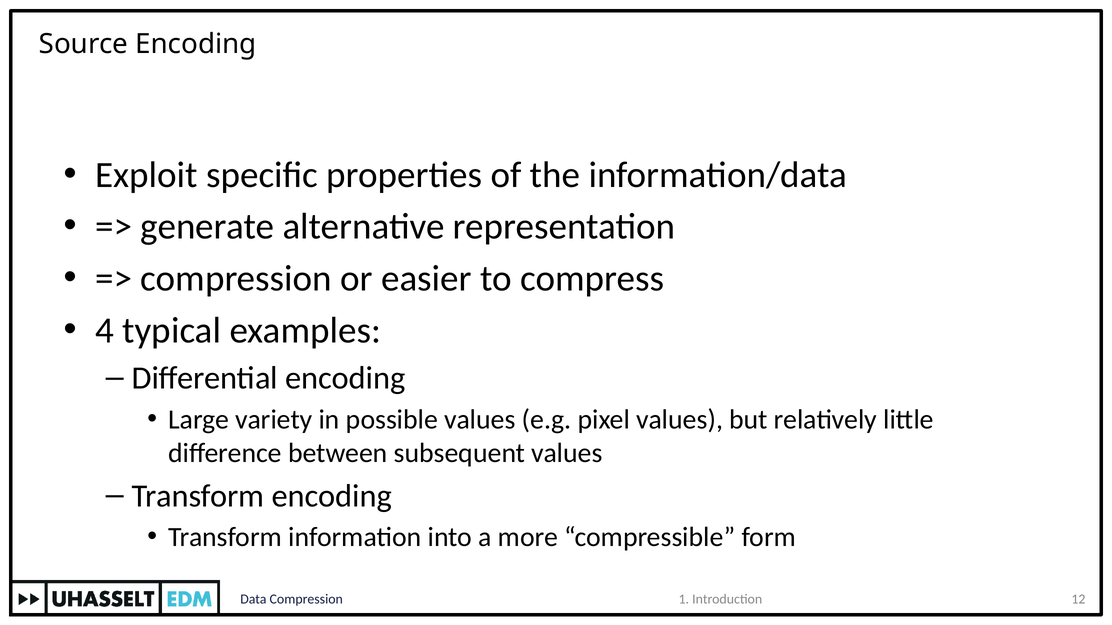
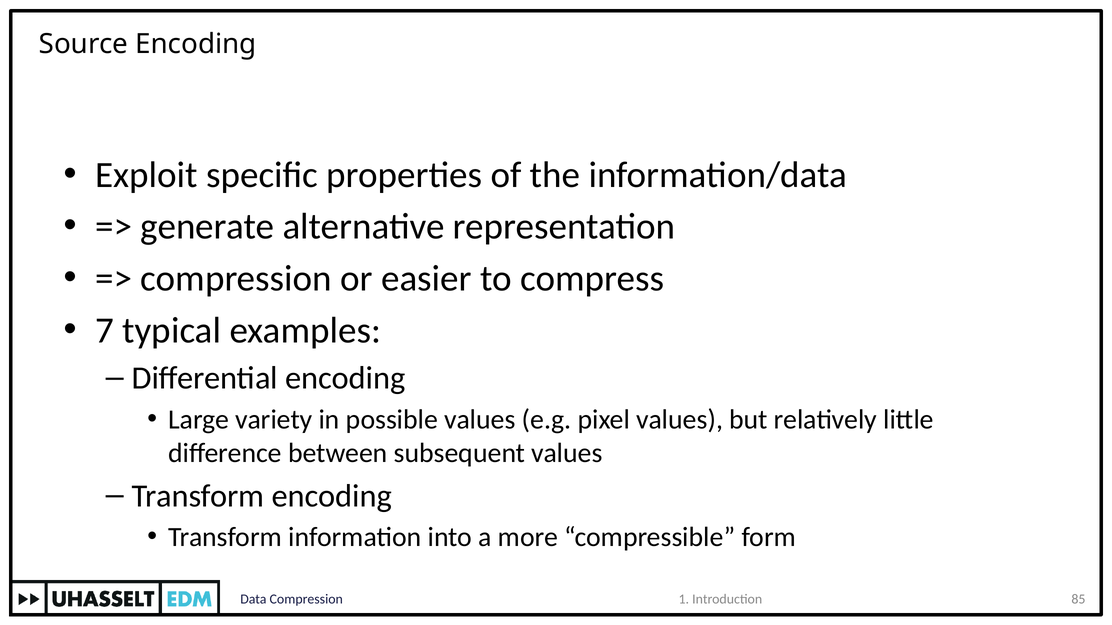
4: 4 -> 7 (105, 331)
12: 12 -> 85 (1078, 600)
